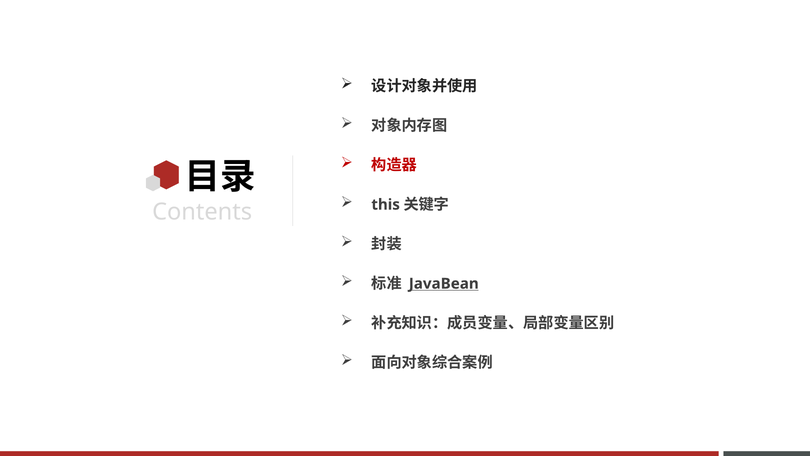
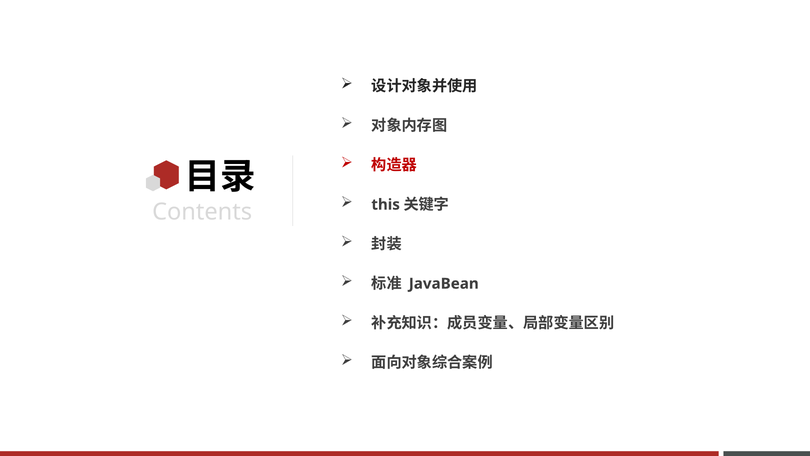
JavaBean underline: present -> none (444, 283)
